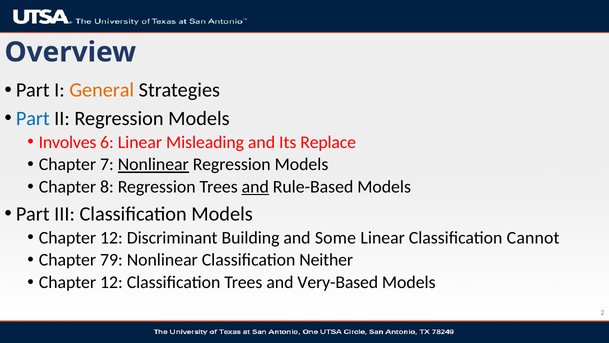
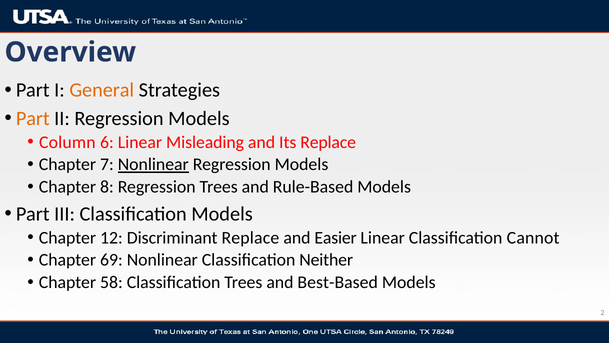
Part colour: blue -> orange (33, 118)
Involves: Involves -> Column (67, 142)
and underline: present -> none (255, 187)
Discriminant Building: Building -> Replace (250, 237)
Some: Some -> Easier (336, 237)
79: 79 -> 69 (111, 260)
12: 12 -> 58 (111, 282)
Very-Based: Very-Based -> Best-Based (338, 282)
